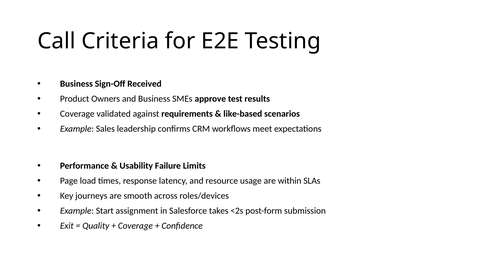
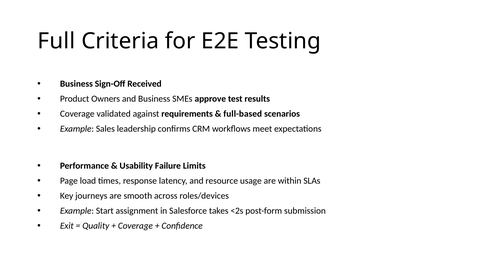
Call: Call -> Full (56, 41)
like-based: like-based -> full-based (243, 114)
